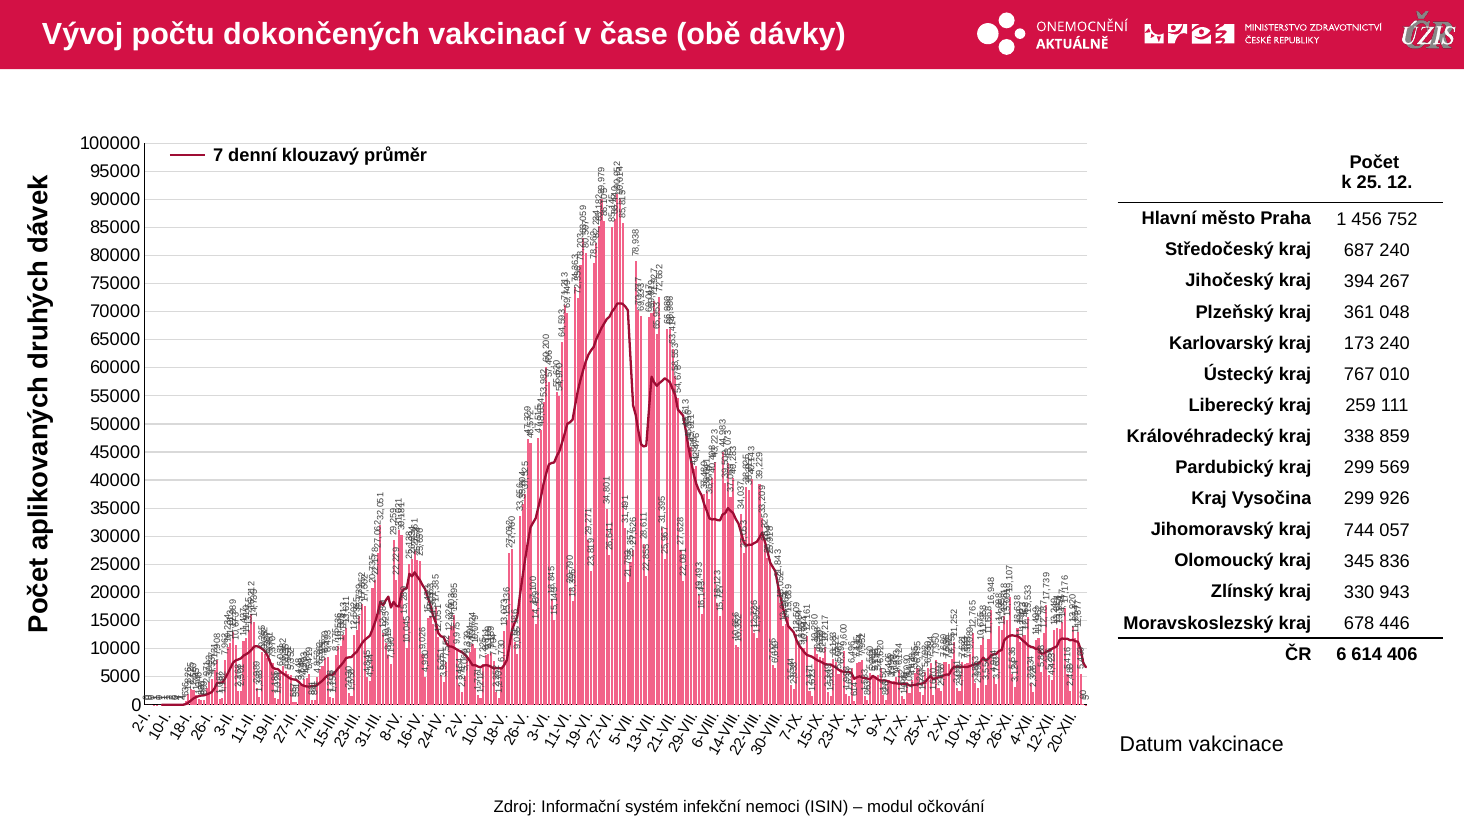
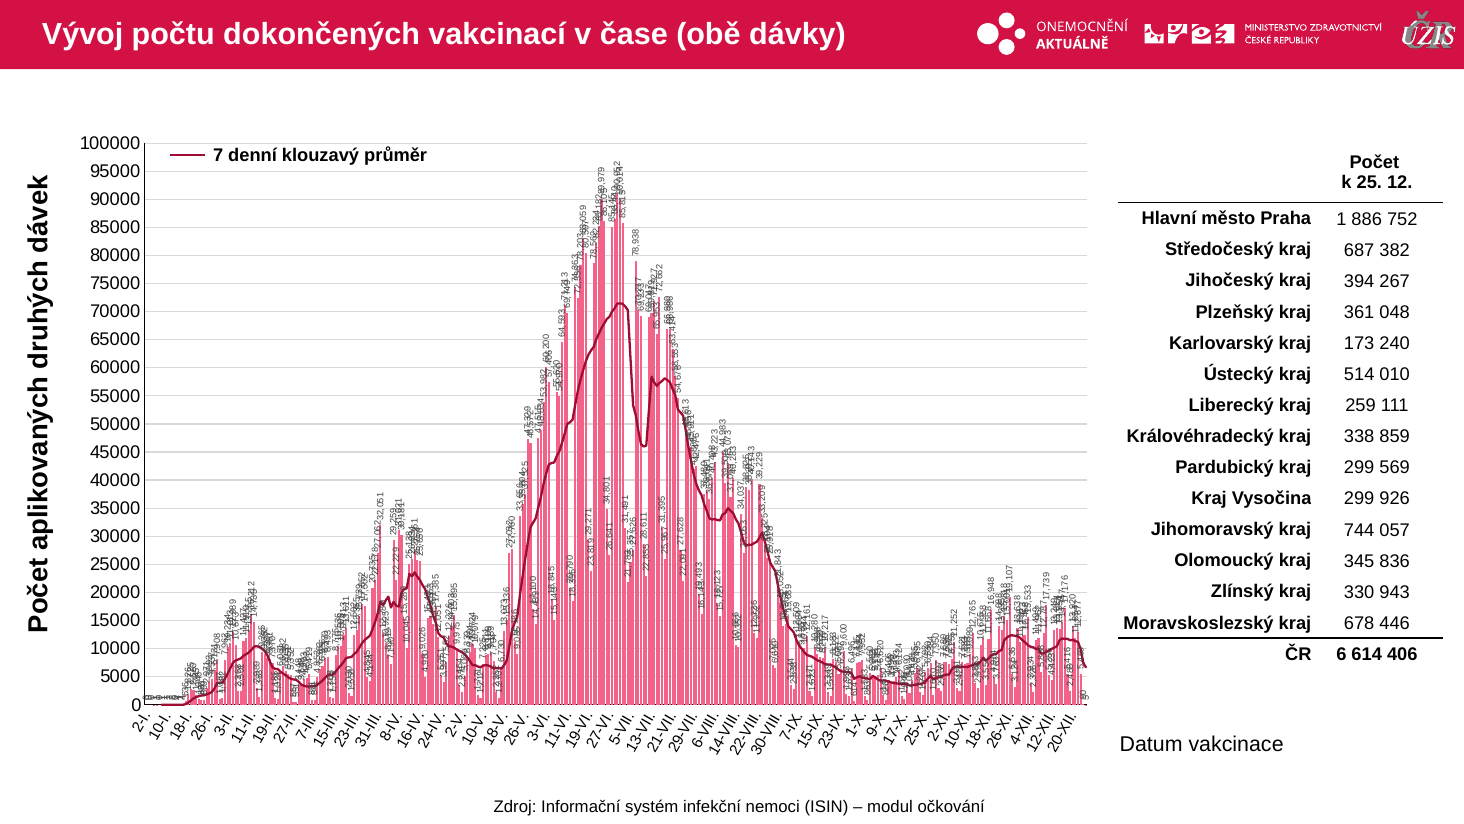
456: 456 -> 886 (1367, 219)
687 240: 240 -> 382 (1395, 250)
767: 767 -> 514 (1359, 374)
